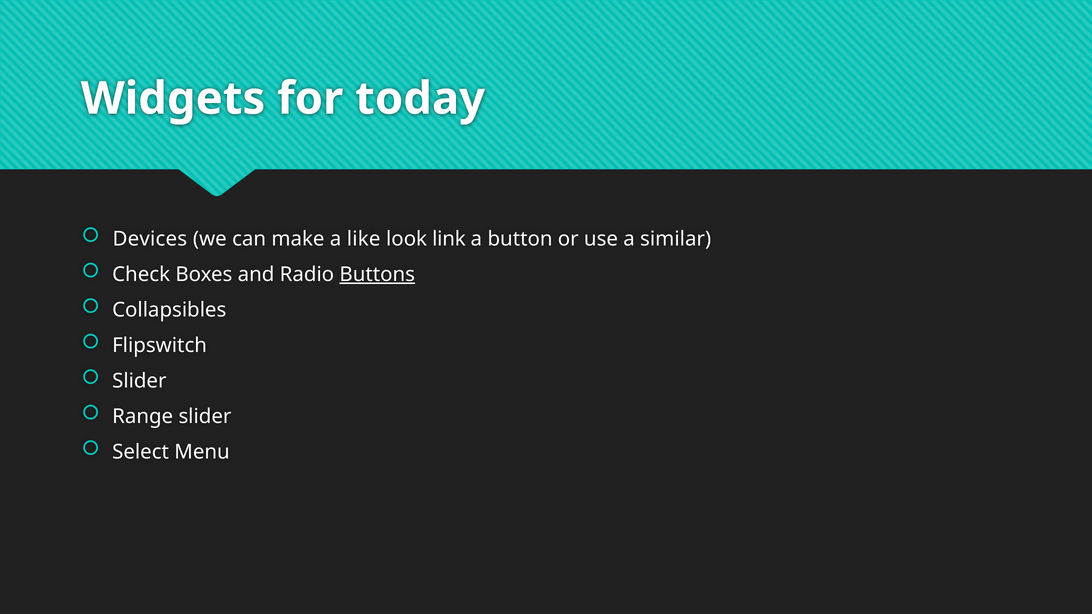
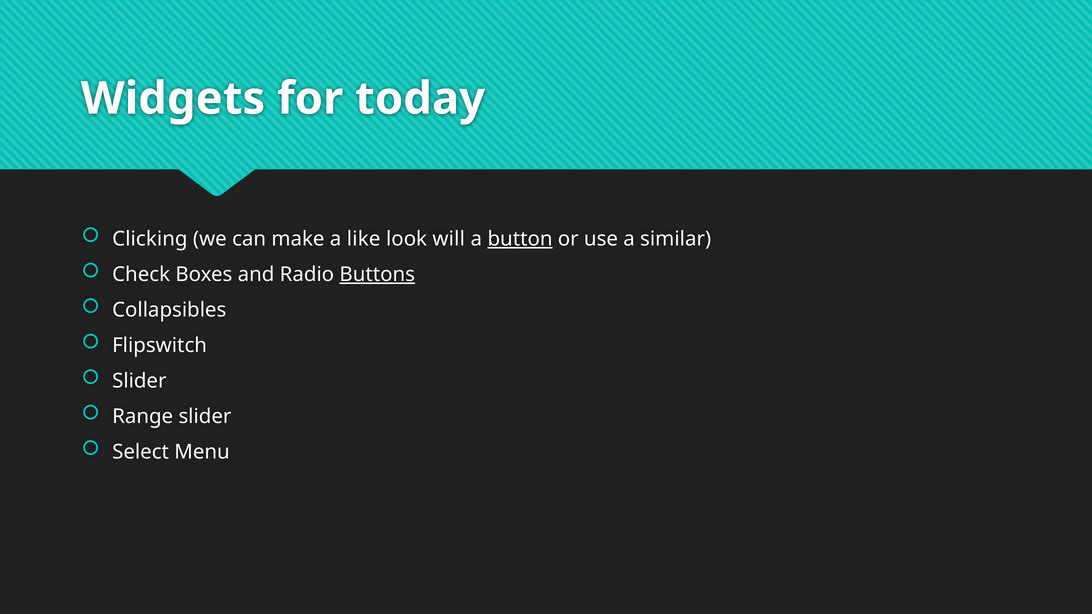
Devices: Devices -> Clicking (150, 239)
link: link -> will (449, 239)
button underline: none -> present (520, 239)
